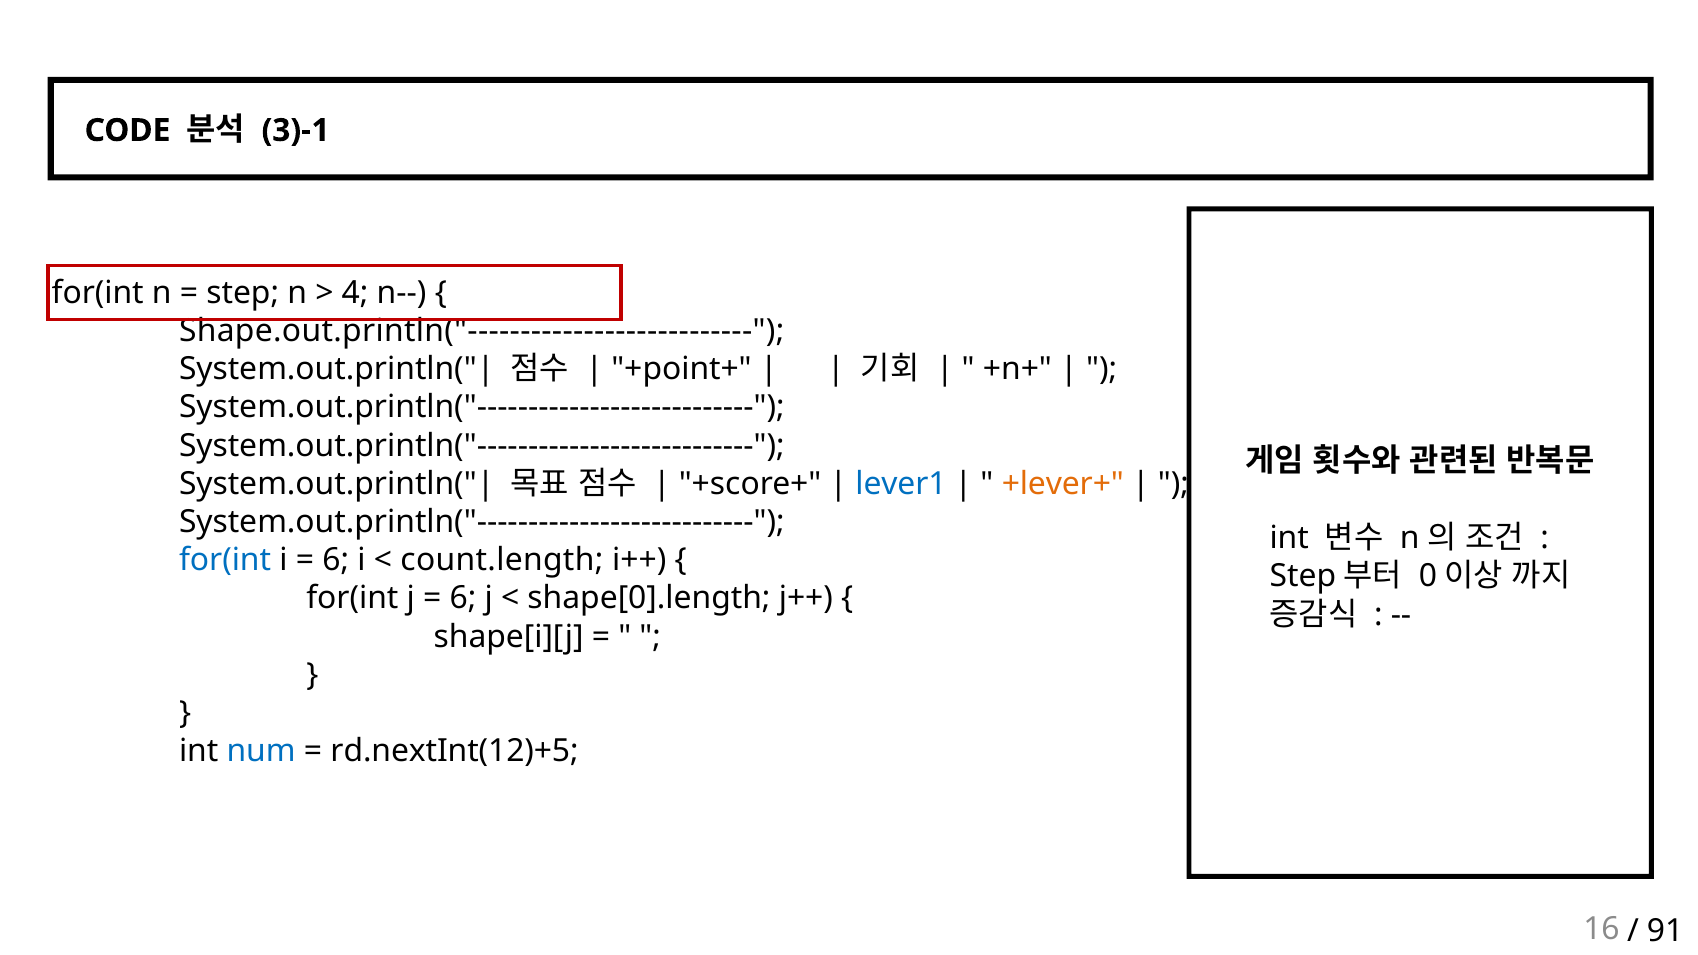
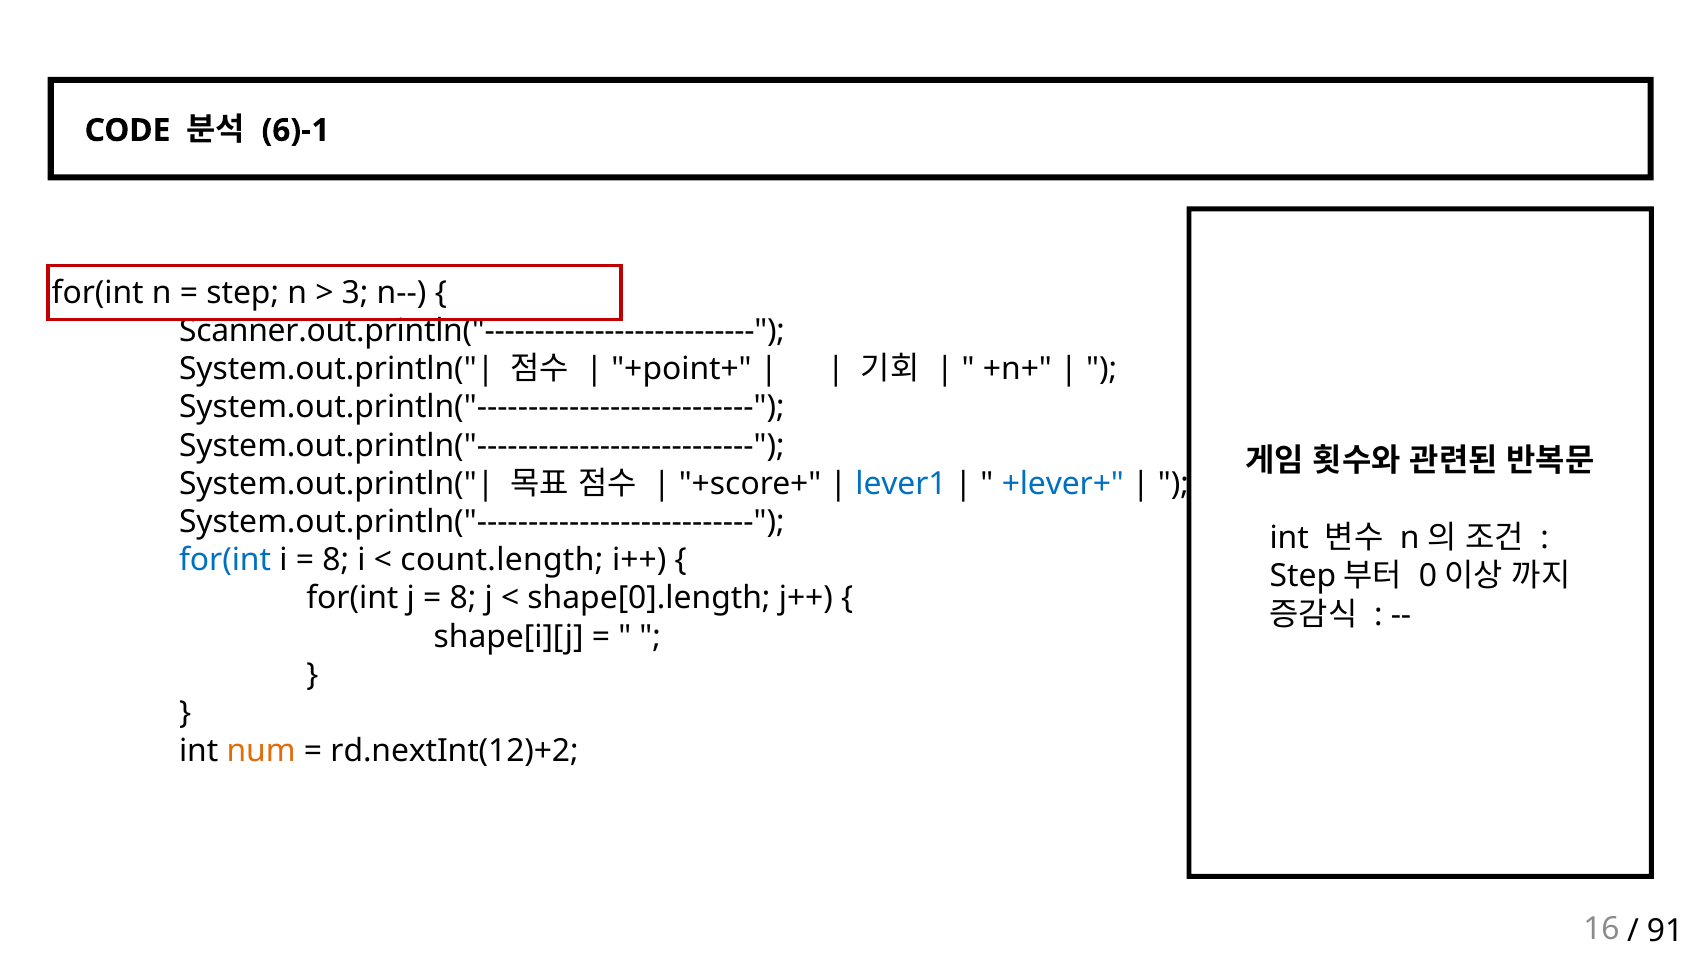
3)-1: 3)-1 -> 6)-1 (296, 130)
4: 4 -> 3 (355, 293)
Shape.out.println("---------------------------: Shape.out.println("--------------------------- -> Scanner.out.println("--------------------------- (482, 331)
+lever+ colour: orange -> blue (1063, 484)
6: 6 -> 8 (336, 560)
6: 6 -> 8 (463, 599)
num colour: blue -> orange (261, 751)
rd.nextInt(12)+5: rd.nextInt(12)+5 -> rd.nextInt(12)+2 (455, 751)
